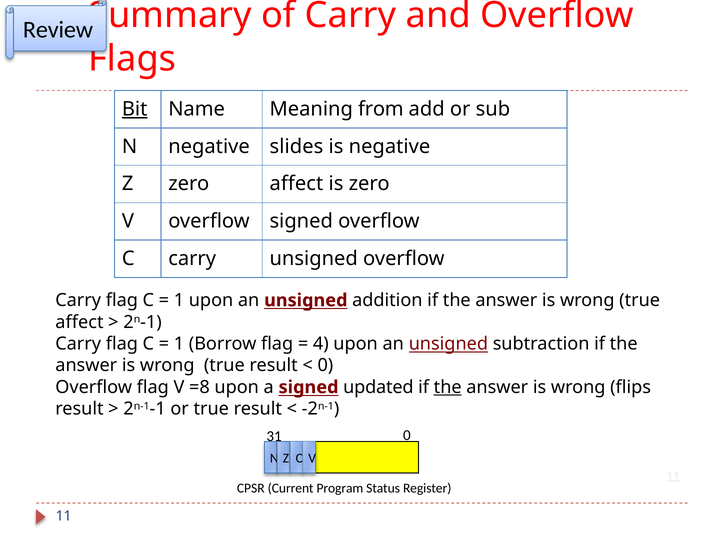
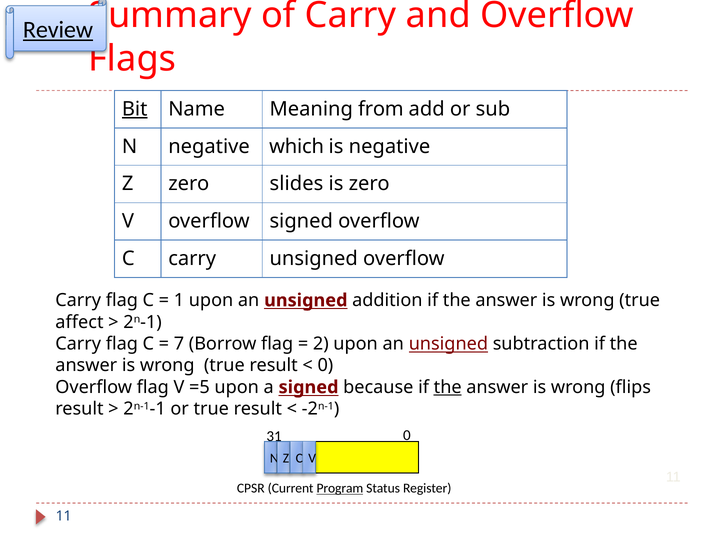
Review underline: none -> present (58, 30)
slides: slides -> which (297, 147)
zero affect: affect -> slides (296, 184)
1: 1 -> 7 (179, 344)
4: 4 -> 2 (321, 344)
=8: =8 -> =5 (199, 387)
updated: updated -> because (378, 387)
Program underline: none -> present (340, 488)
